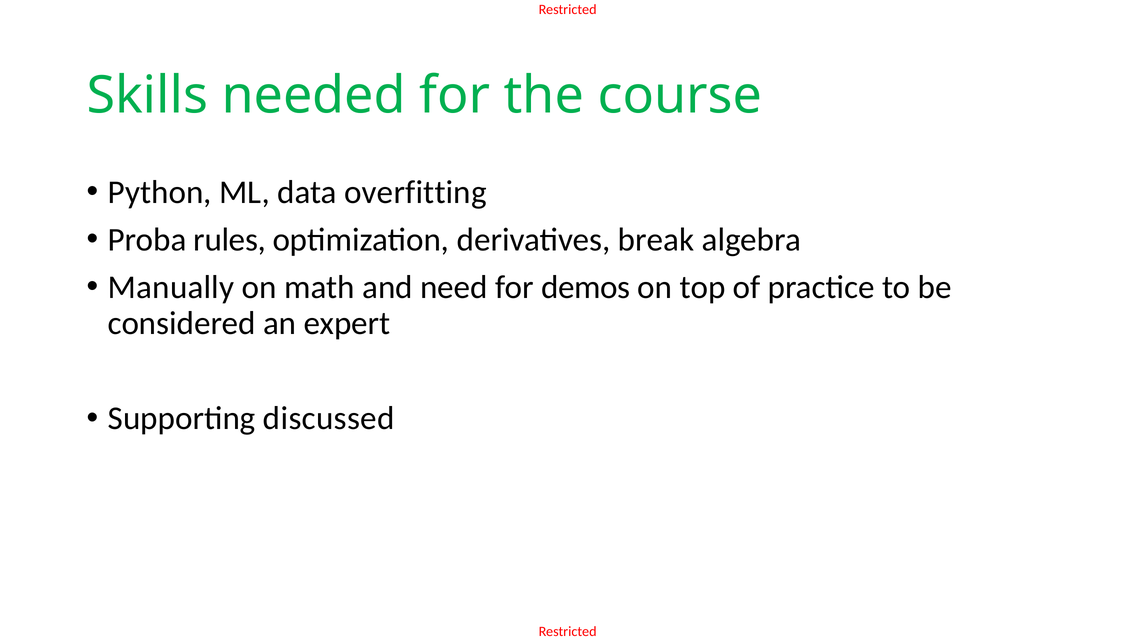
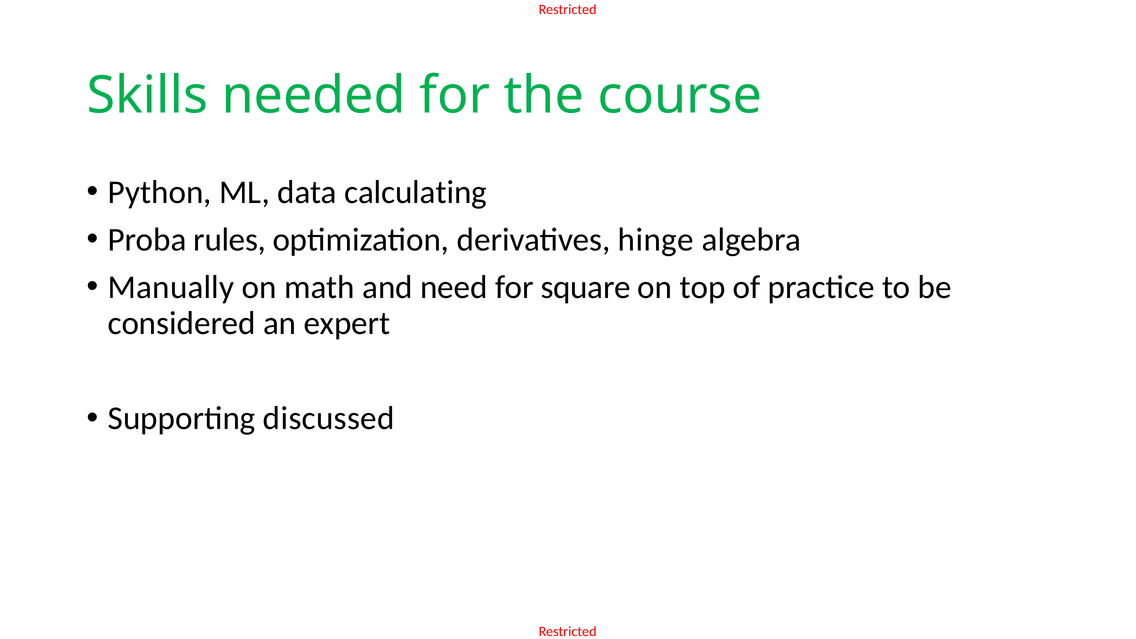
overfitting: overfitting -> calculating (416, 192)
break: break -> hinge (656, 240)
demos: demos -> square (586, 287)
